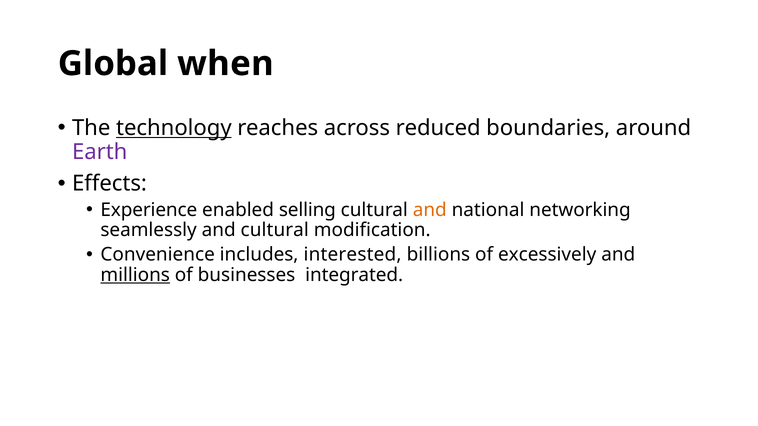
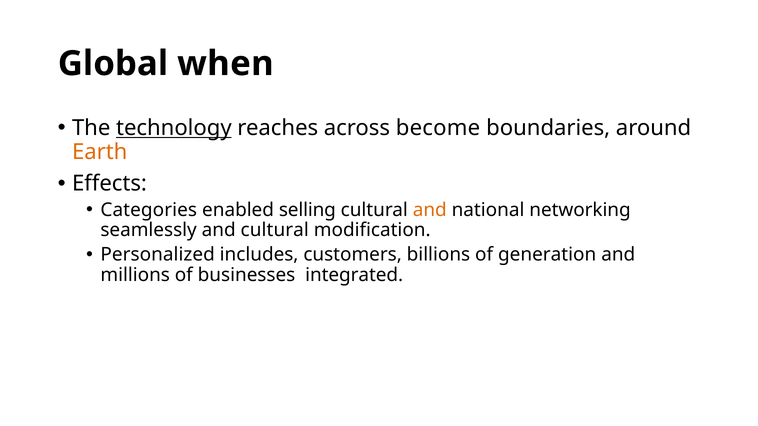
reduced: reduced -> become (438, 128)
Earth colour: purple -> orange (100, 152)
Experience: Experience -> Categories (149, 210)
Convenience: Convenience -> Personalized (158, 255)
interested: interested -> customers (353, 255)
excessively: excessively -> generation (547, 255)
millions underline: present -> none (135, 275)
